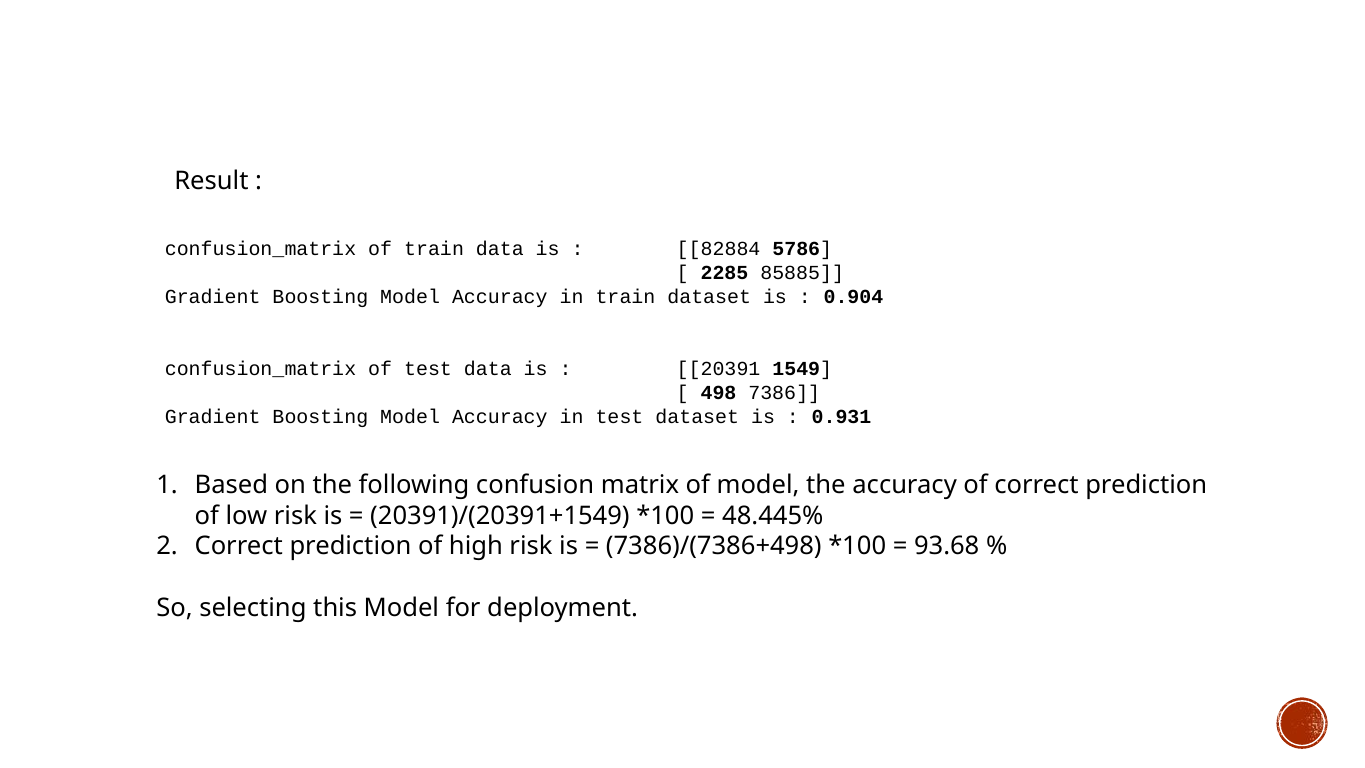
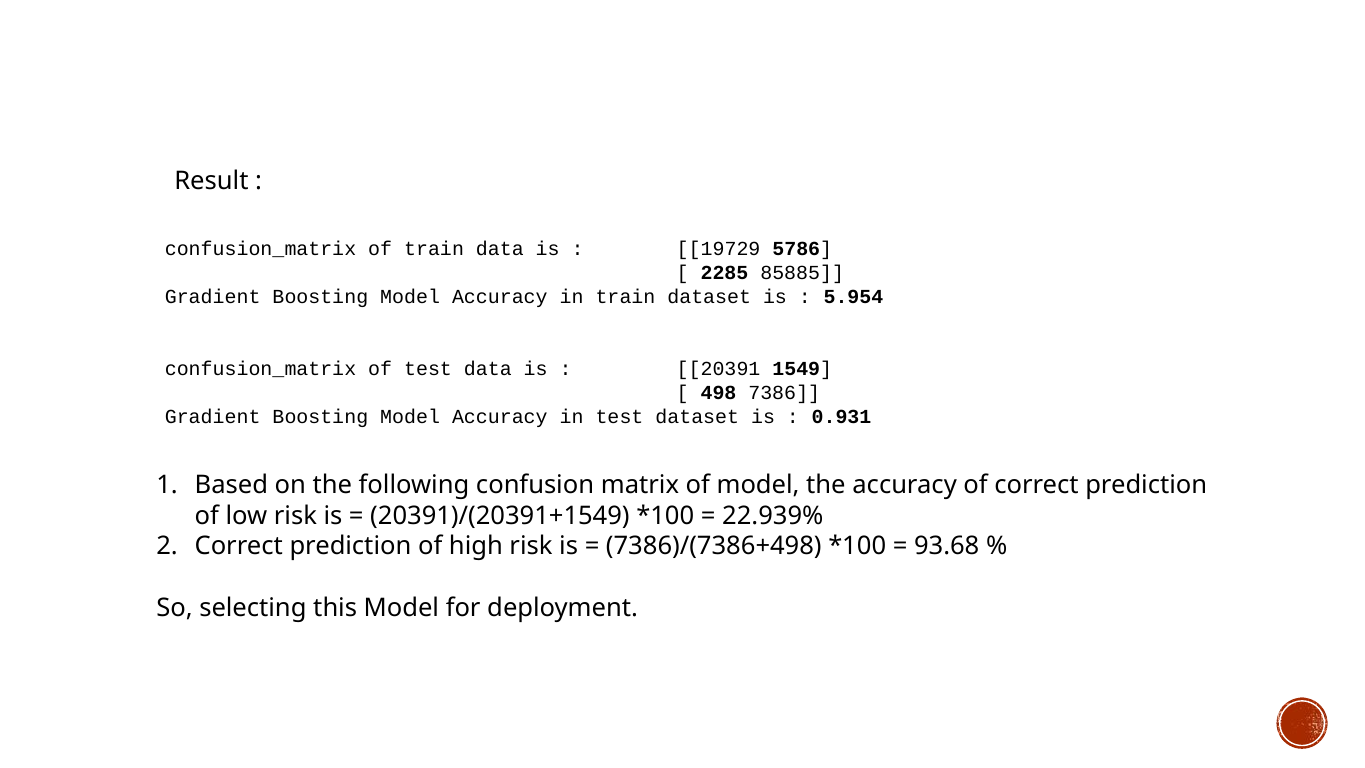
82884: 82884 -> 19729 (719, 249)
0.904: 0.904 -> 5.954 (853, 297)
48.445%: 48.445% -> 22.939% (773, 516)
